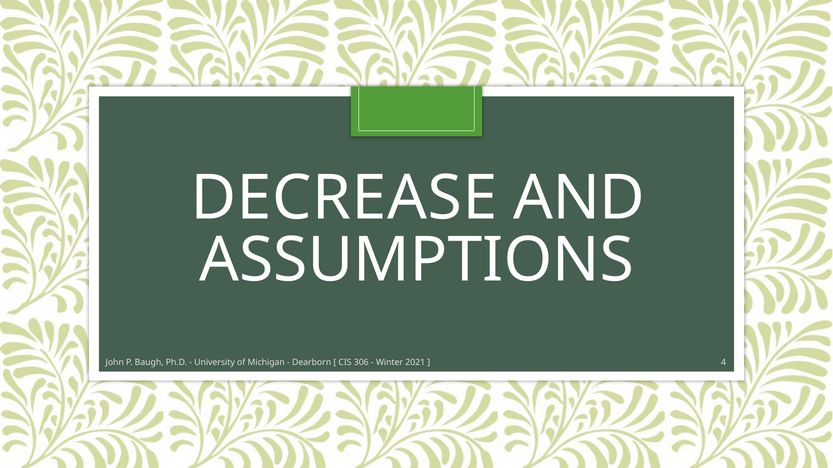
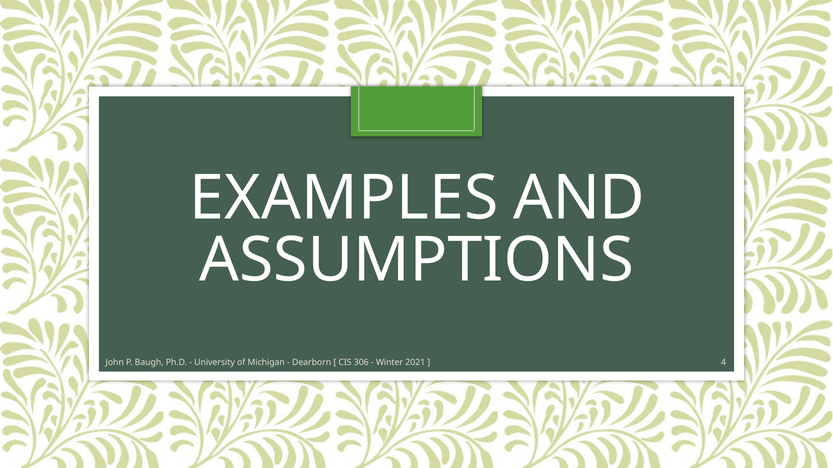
DECREASE: DECREASE -> EXAMPLES (344, 198)
